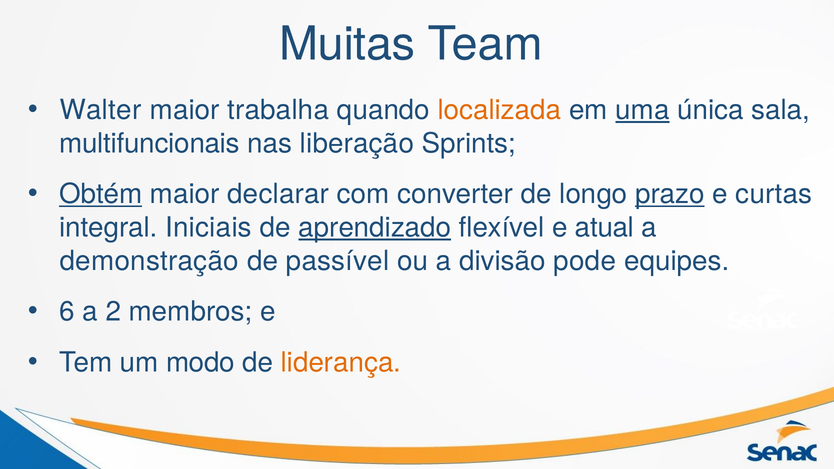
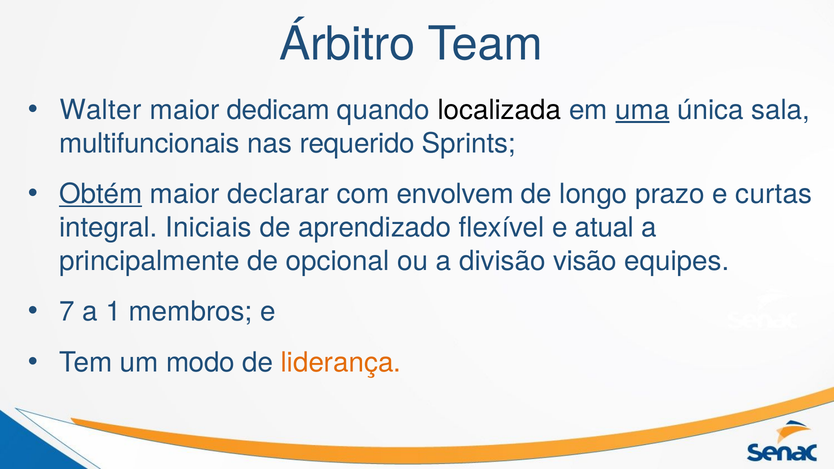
Muitas: Muitas -> Árbitro (347, 44)
trabalha: trabalha -> dedicam (278, 110)
localizada colour: orange -> black (499, 110)
liberação: liberação -> requerido (357, 143)
converter: converter -> envolvem (455, 194)
prazo underline: present -> none (670, 194)
aprendizado underline: present -> none (375, 228)
demonstração: demonstração -> principalmente (149, 261)
passível: passível -> opcional (338, 261)
pode: pode -> visão (585, 261)
6: 6 -> 7 (67, 312)
2: 2 -> 1 (113, 312)
